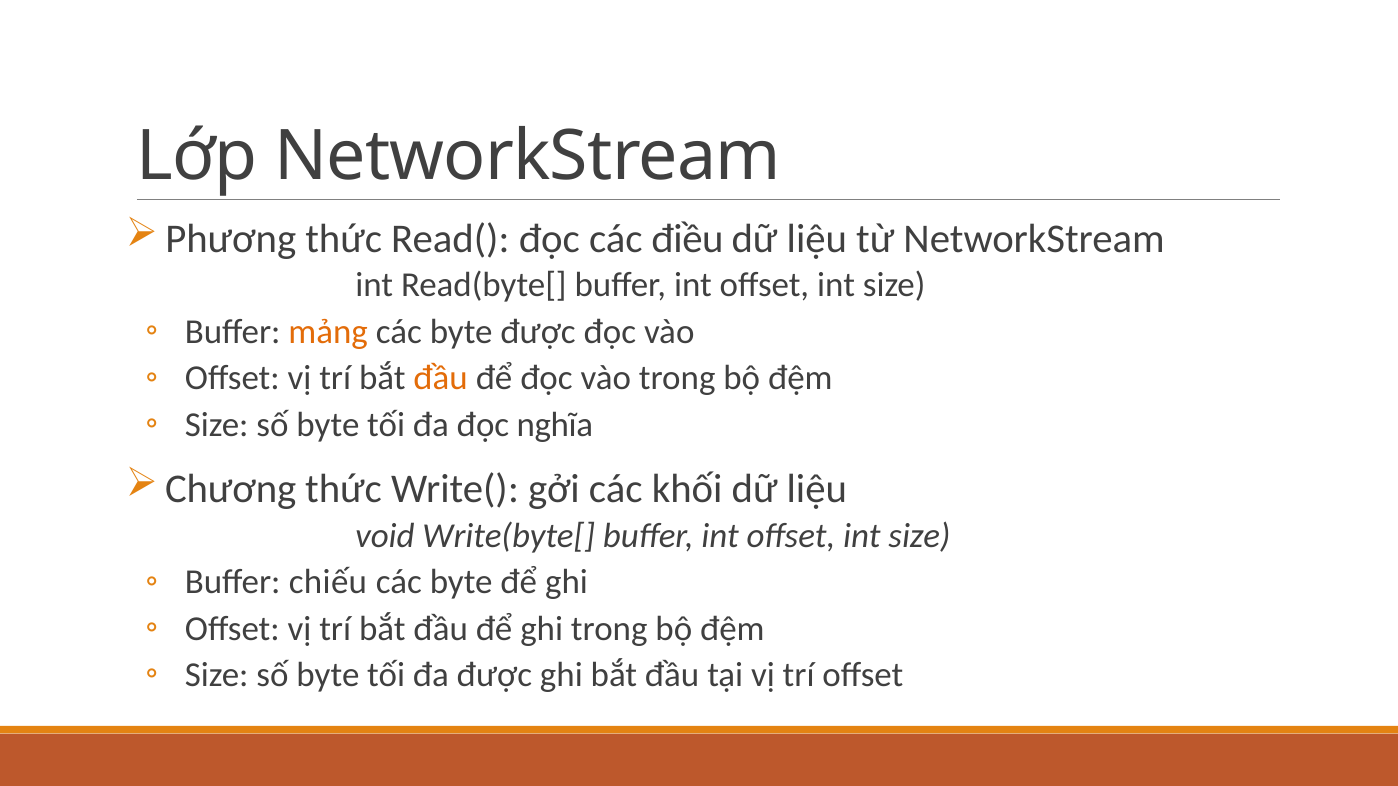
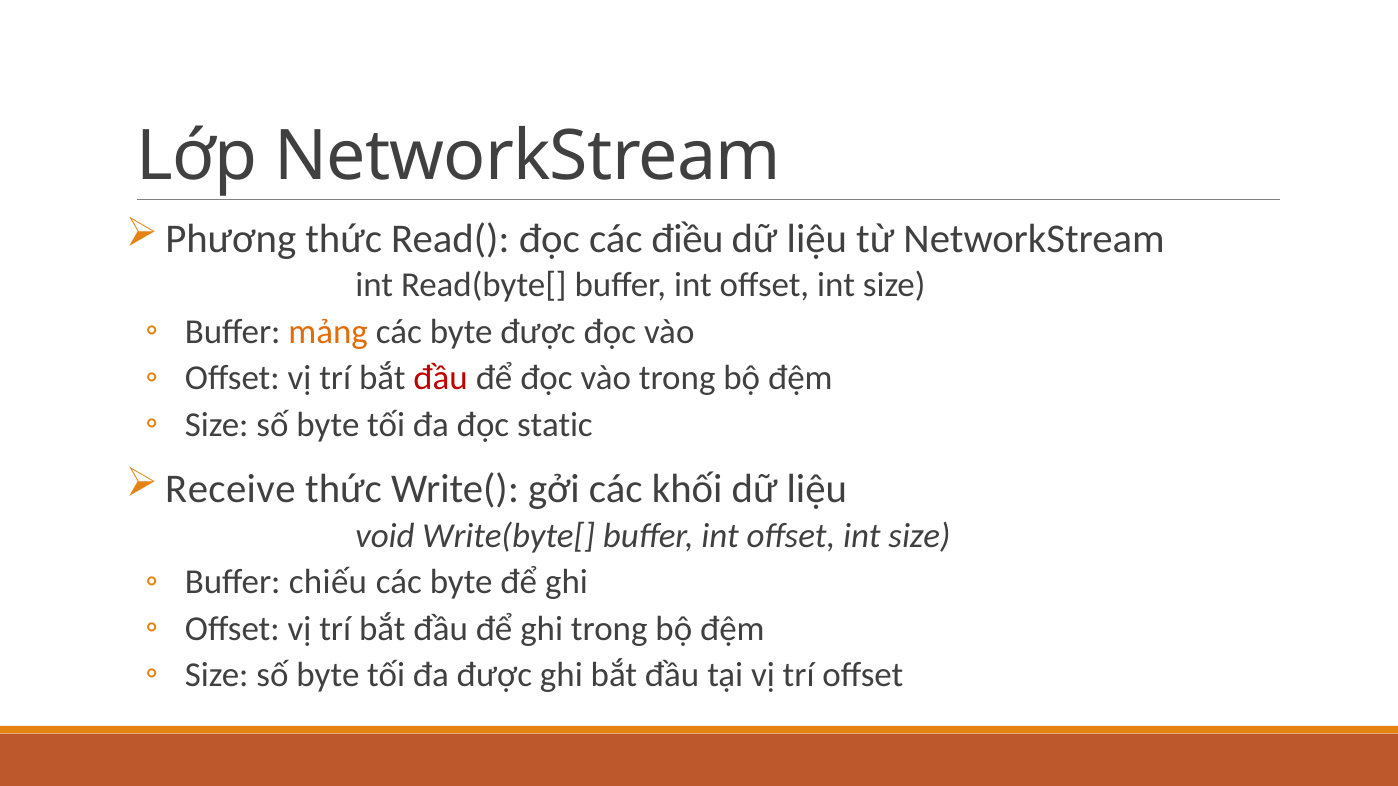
đầu colour: orange -> red (441, 378)
nghĩa: nghĩa -> static (555, 425)
Chương: Chương -> Receive (230, 489)
